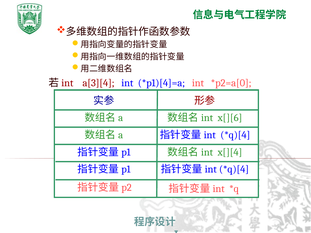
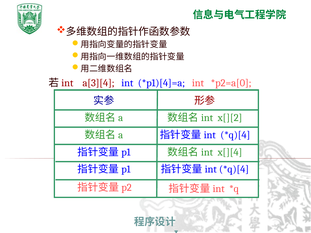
x[][6: x[][6 -> x[][2 (230, 118)
